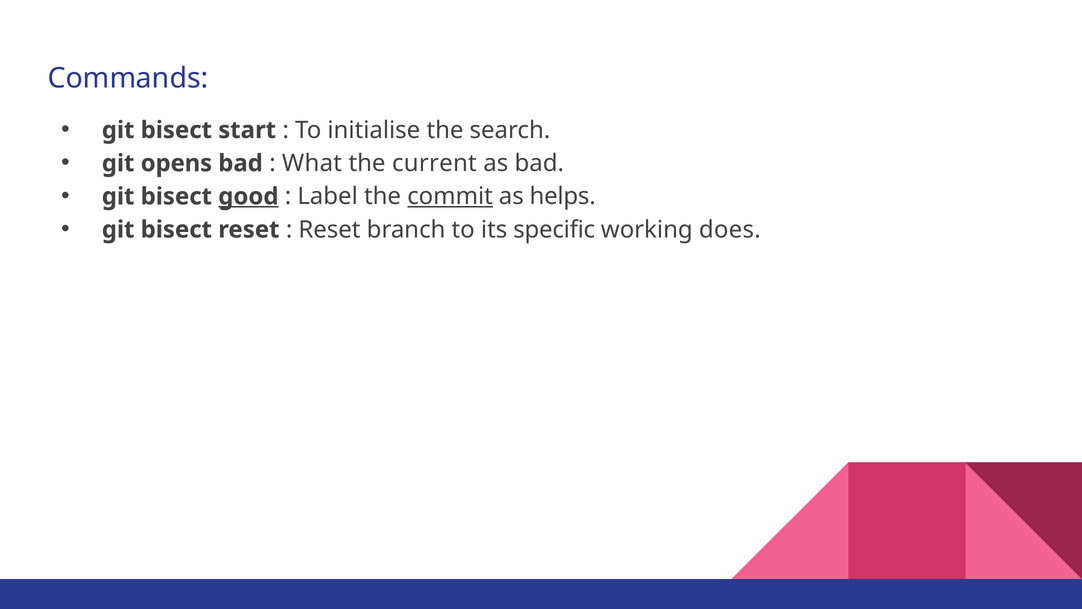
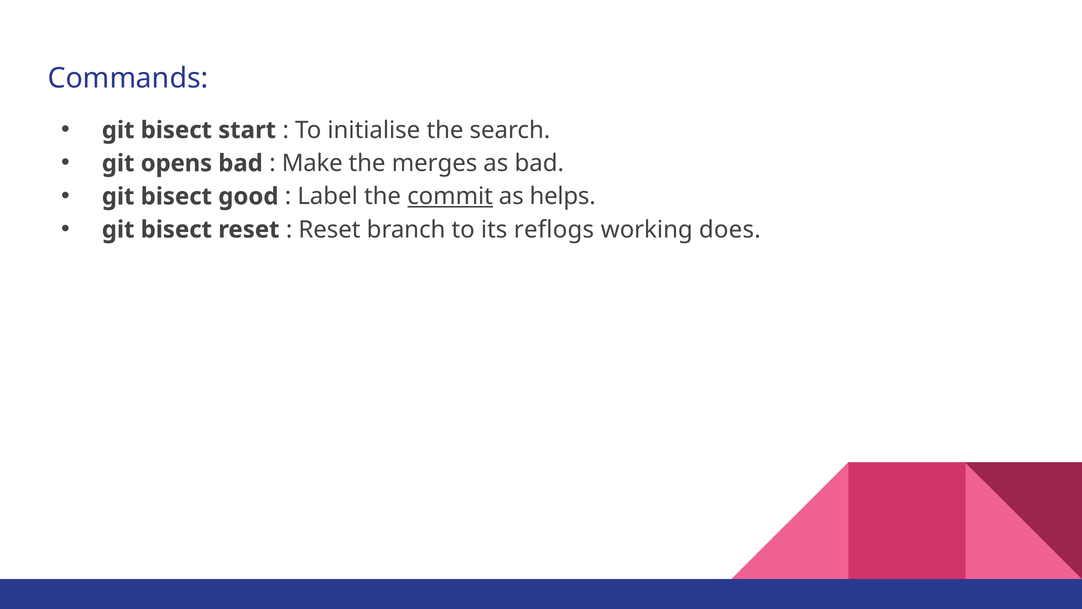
What: What -> Make (312, 163)
current: current -> merges (435, 163)
good underline: present -> none (248, 196)
specific: specific -> reflogs (554, 230)
